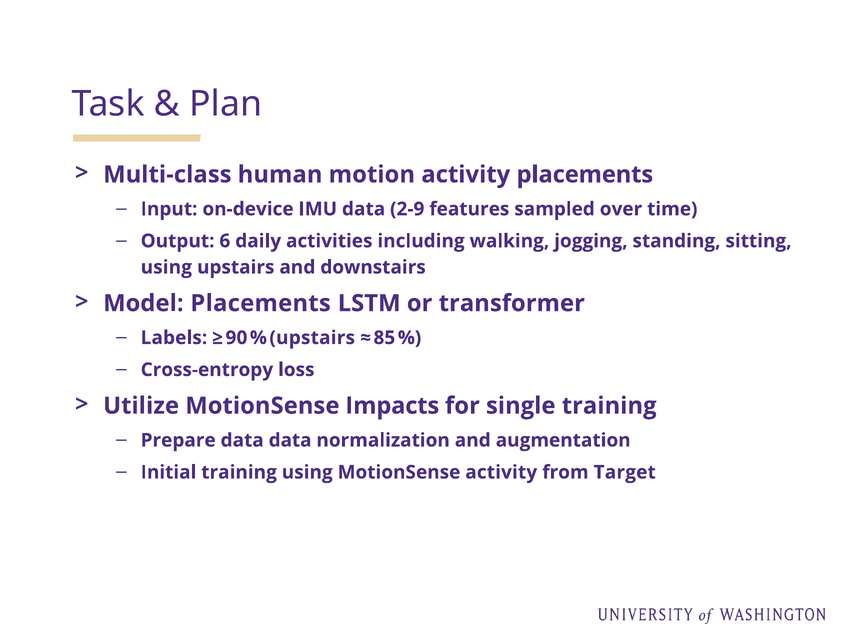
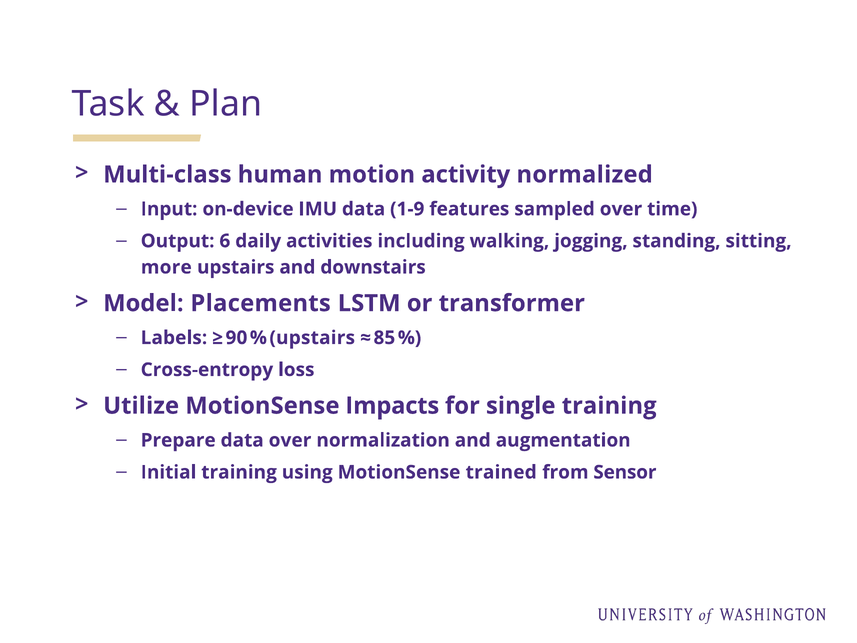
activity placements: placements -> normalized (585, 174)
2-9: 2-9 -> 1-9 (407, 209)
using: using -> more (166, 267)
data data: data -> over (290, 440)
MotionSense activity: activity -> trained (501, 472)
Target: Target -> Sensor (625, 472)
